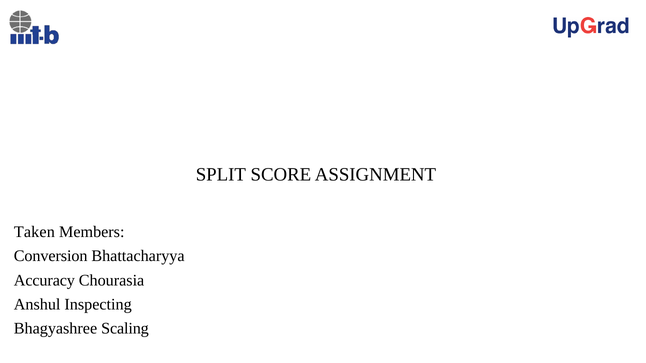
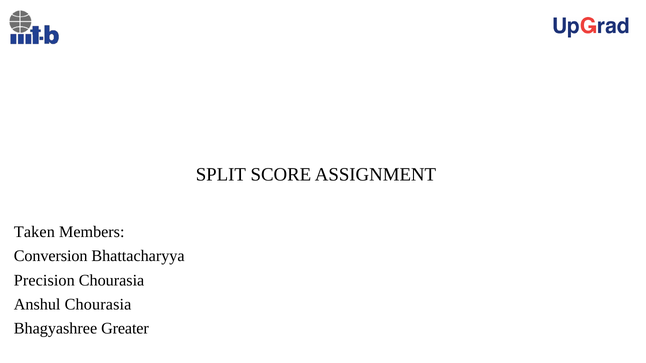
Accuracy: Accuracy -> Precision (44, 280)
Anshul Inspecting: Inspecting -> Chourasia (98, 305)
Scaling: Scaling -> Greater (125, 329)
